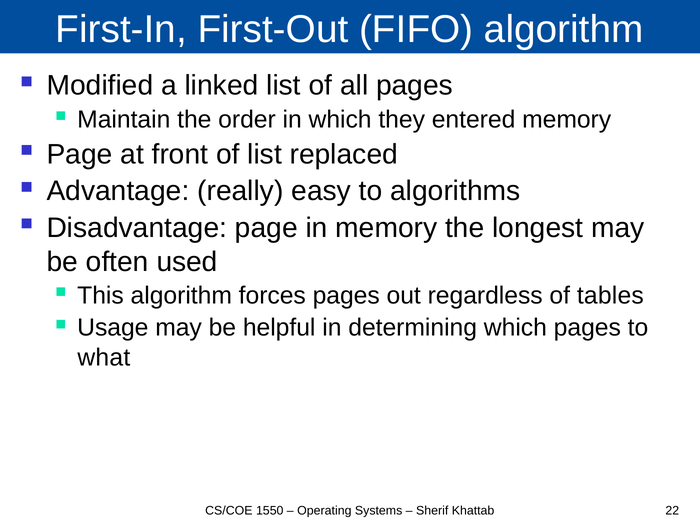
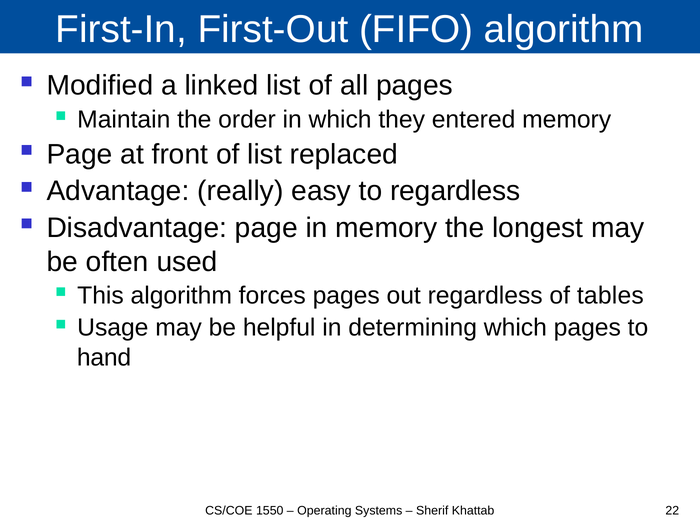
to algorithms: algorithms -> regardless (455, 191)
what: what -> hand (104, 357)
